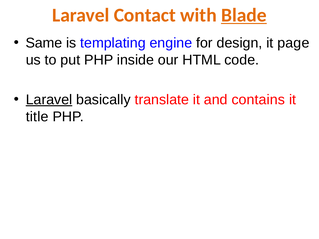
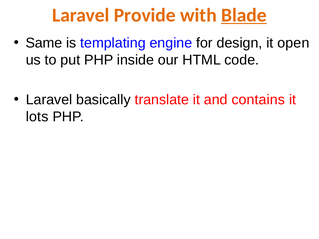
Contact: Contact -> Provide (145, 15)
page: page -> open (293, 43)
Laravel underline: present -> none (49, 100)
title: title -> lots (37, 117)
